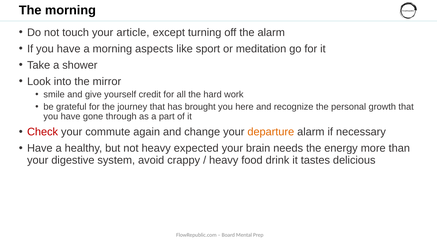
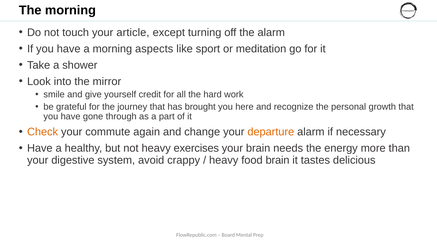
Check colour: red -> orange (43, 132)
expected: expected -> exercises (196, 148)
food drink: drink -> brain (278, 160)
